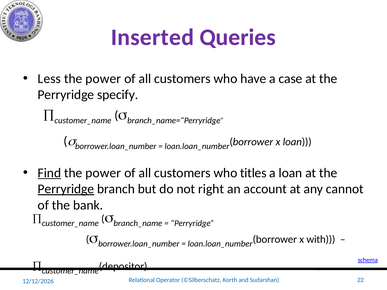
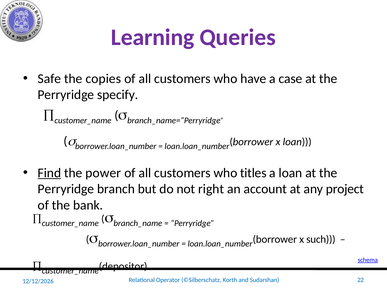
Inserted: Inserted -> Learning (153, 37)
Less: Less -> Safe (49, 79)
power: power -> copies (103, 79)
Perryridge underline: present -> none (66, 189)
cannot: cannot -> project (345, 189)
with: with -> such (321, 240)
